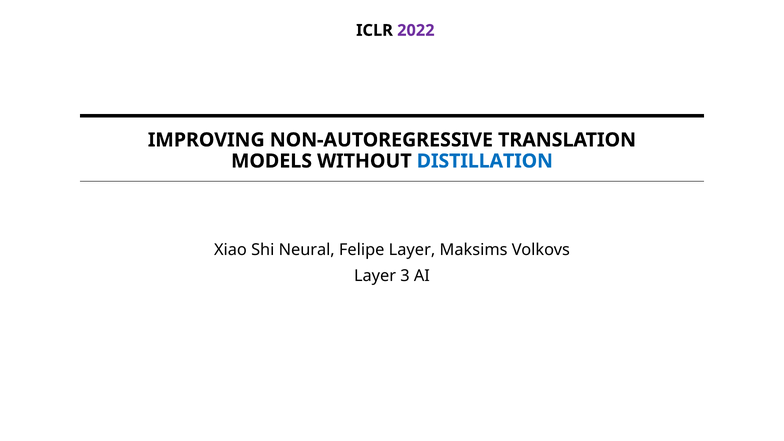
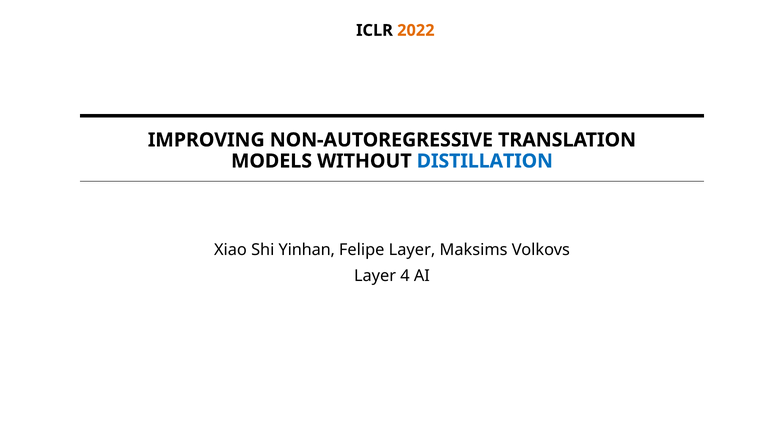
2022 colour: purple -> orange (416, 30)
Neural: Neural -> Yinhan (307, 250)
3: 3 -> 4 (405, 276)
